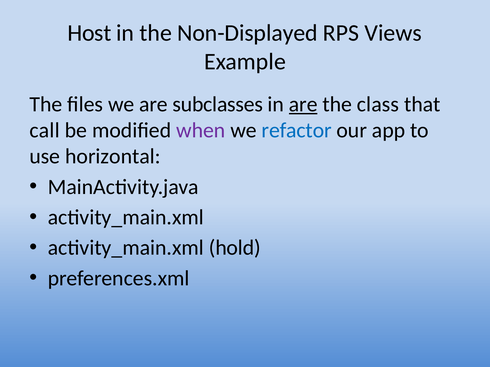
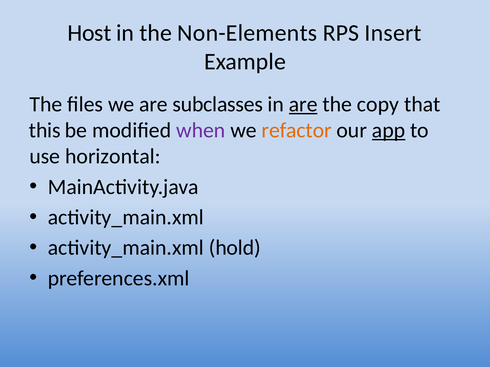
Non-Displayed: Non-Displayed -> Non-Elements (247, 33)
Views: Views -> Insert (393, 33)
class: class -> copy (378, 104)
call: call -> this (45, 130)
refactor colour: blue -> orange (297, 130)
app underline: none -> present (389, 130)
